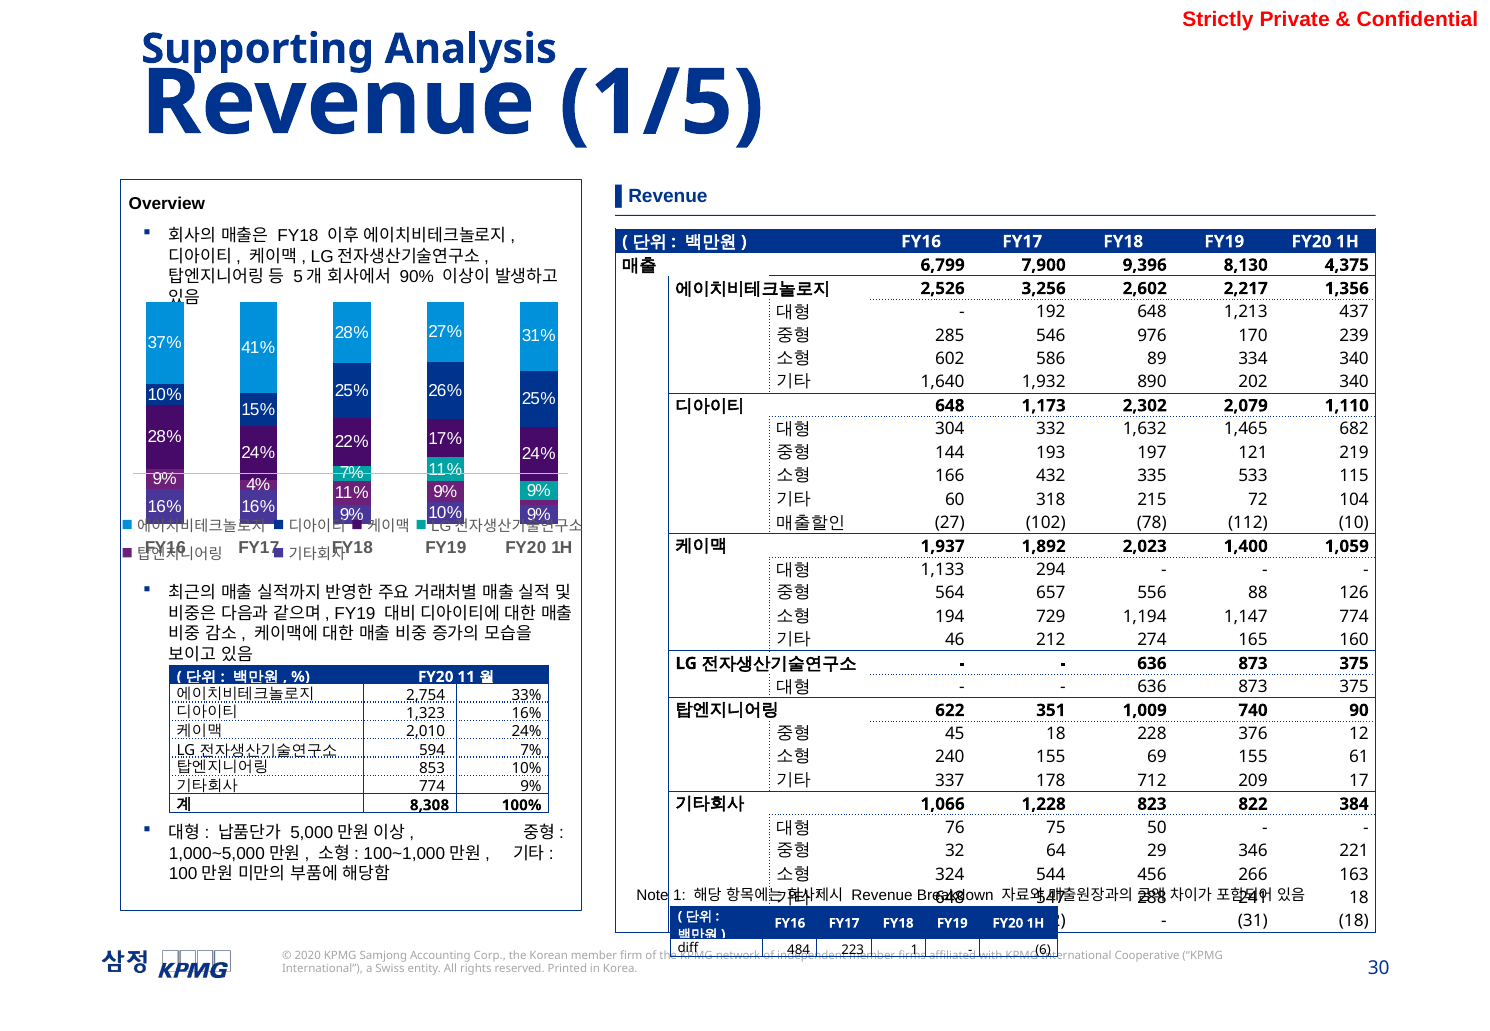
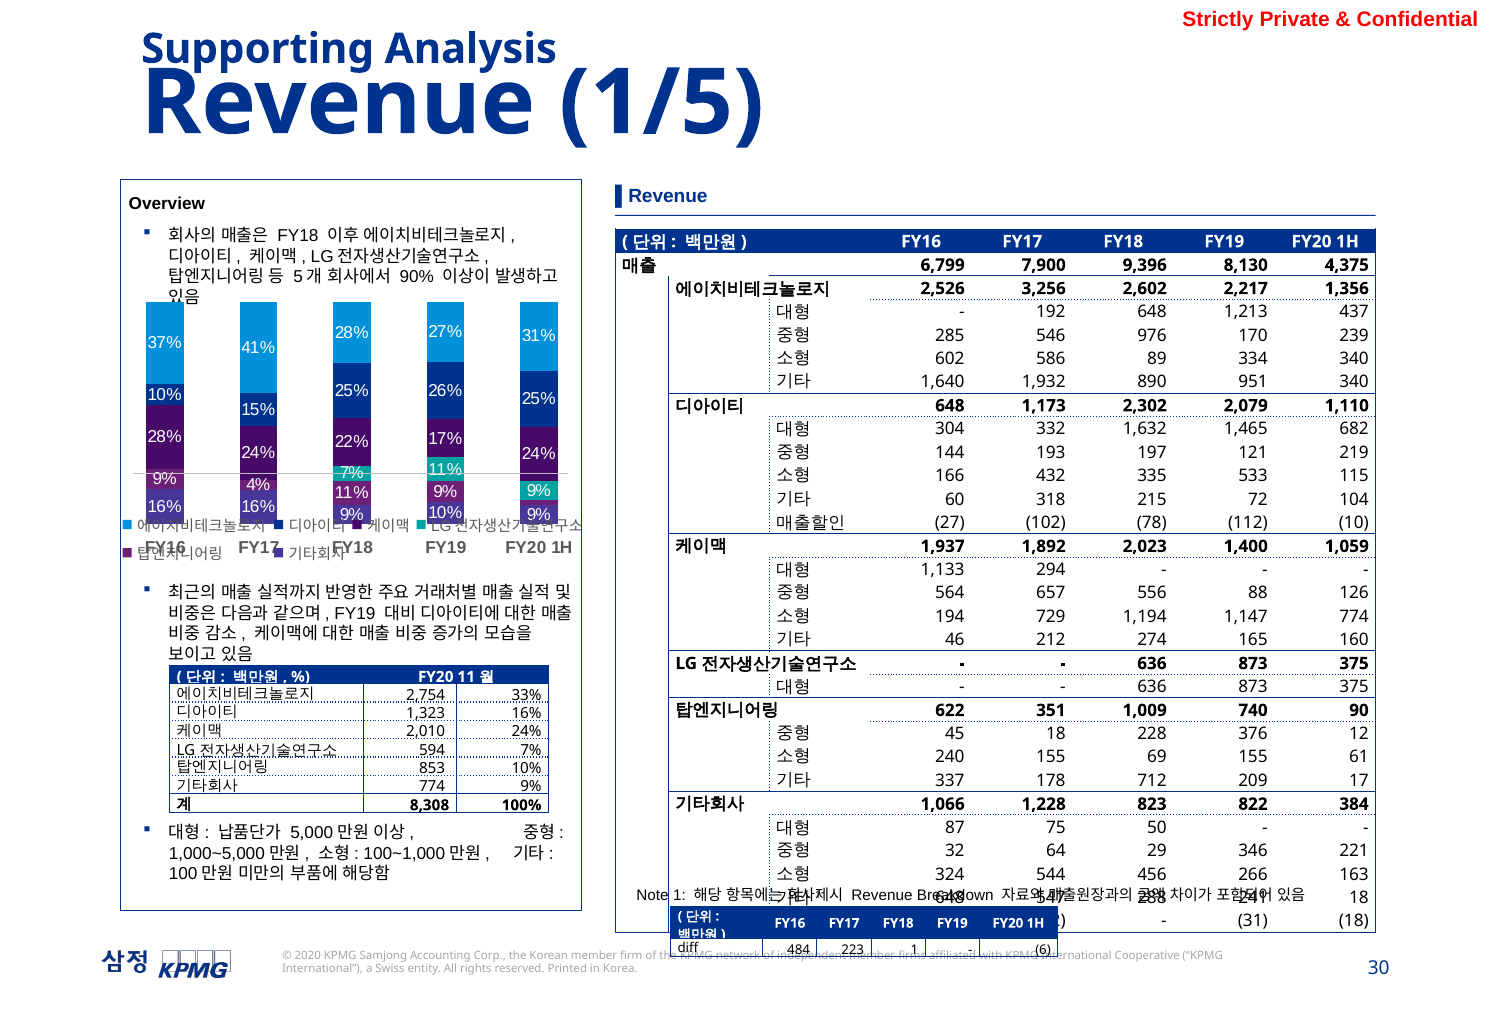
202: 202 -> 951 (1253, 382)
76: 76 -> 87 (955, 828)
